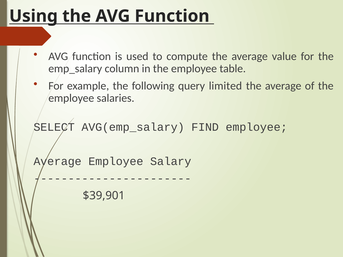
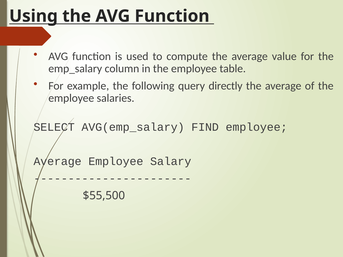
limited: limited -> directly (226, 86)
$39,901: $39,901 -> $55,500 (104, 196)
